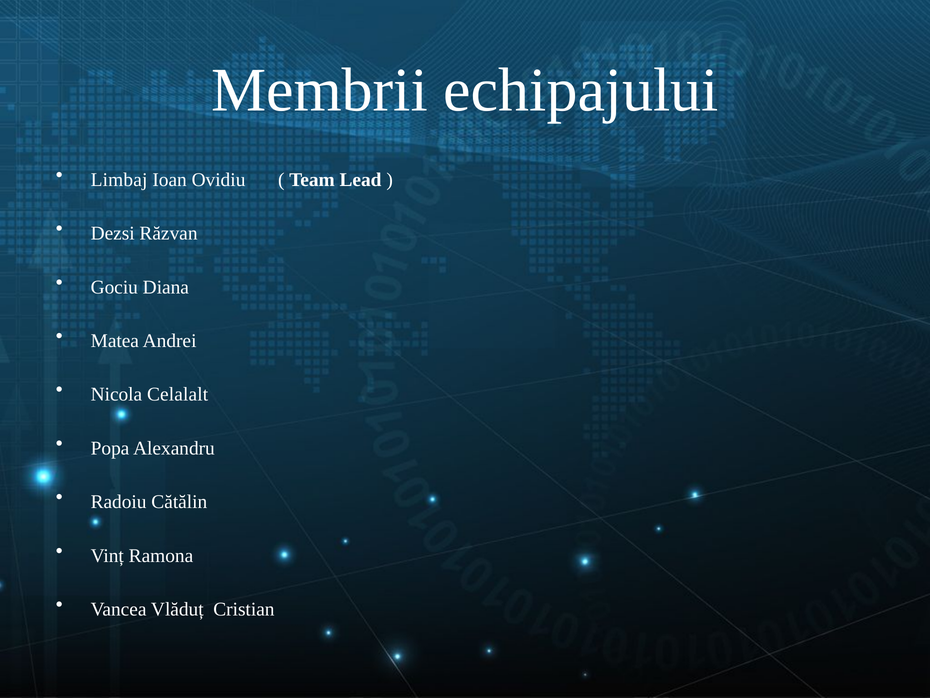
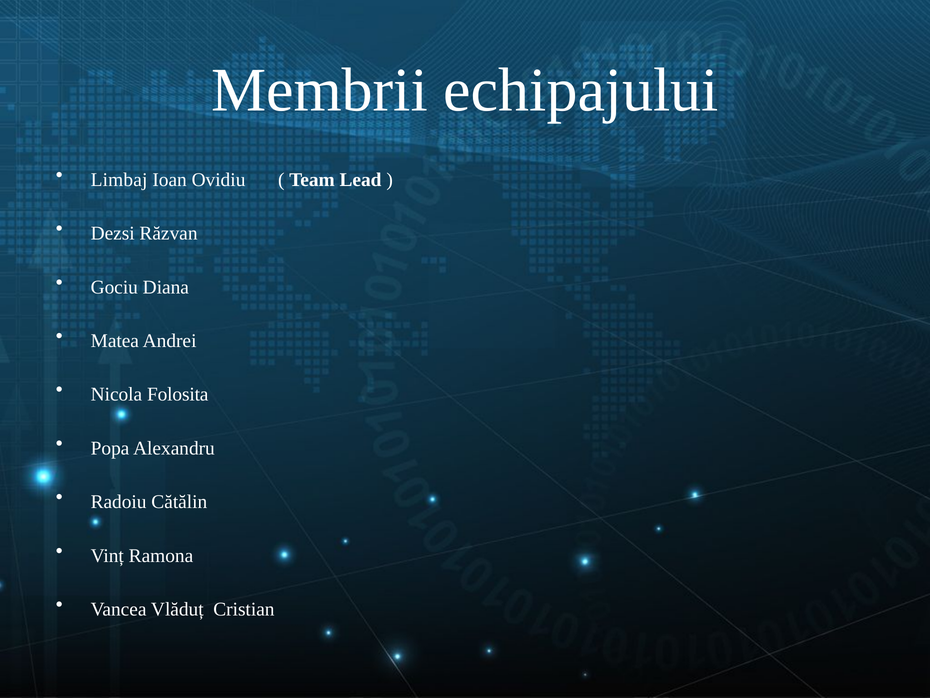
Celalalt: Celalalt -> Folosita (178, 394)
